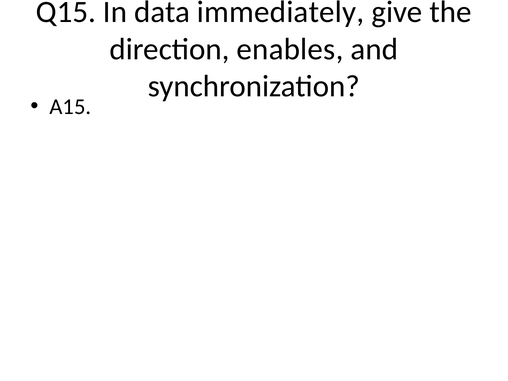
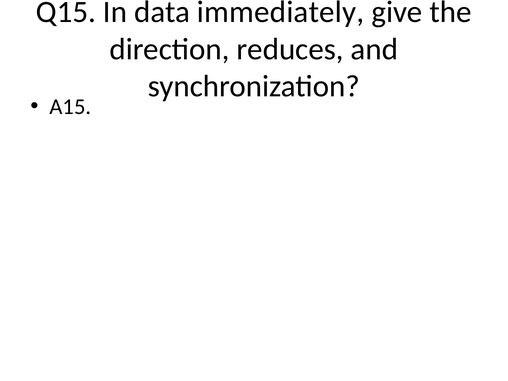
enables: enables -> reduces (290, 49)
